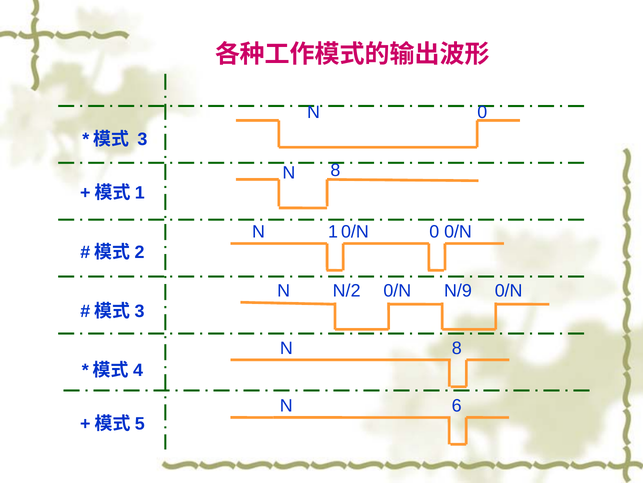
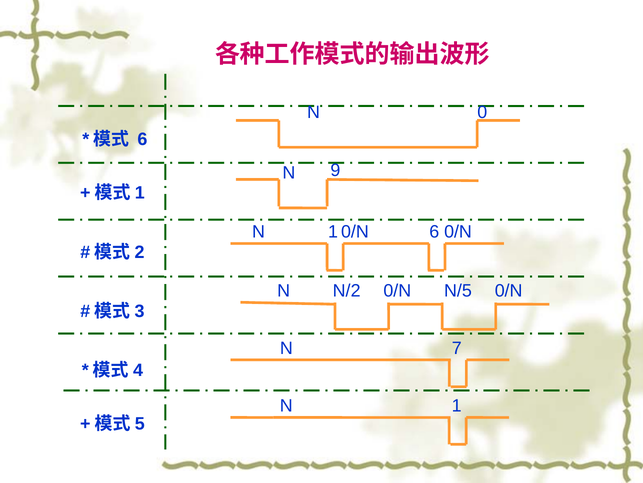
3: 3 -> 6 (142, 139)
8: 8 -> 9 (335, 170)
1 0: 0 -> 6 (434, 232)
N/9: N/9 -> N/5 (458, 290)
8: 8 -> 7 (457, 348)
N 6: 6 -> 1 (457, 405)
